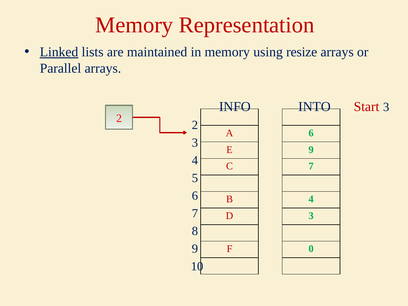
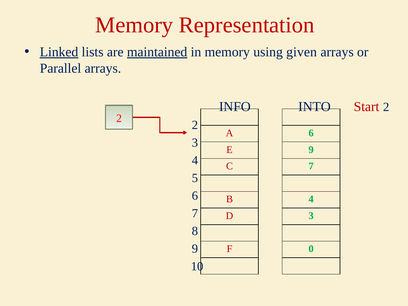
maintained underline: none -> present (157, 52)
resize: resize -> given (302, 52)
Start 3: 3 -> 2 (386, 107)
